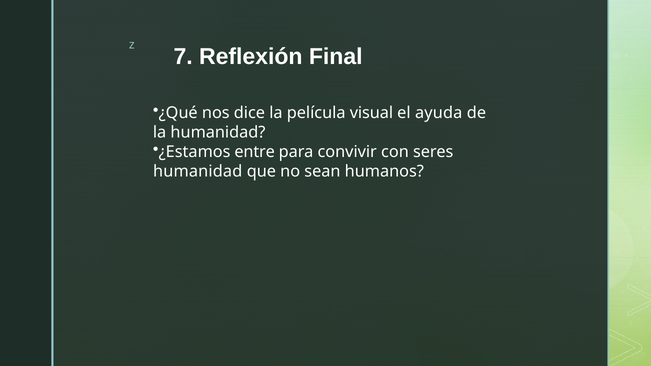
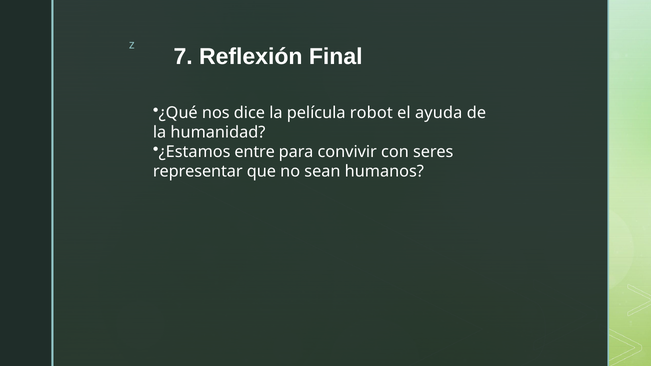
visual: visual -> robot (371, 113)
humanidad: humanidad -> representar (198, 172)
